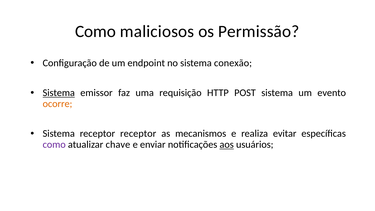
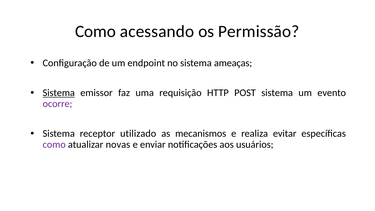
maliciosos: maliciosos -> acessando (157, 32)
conexão: conexão -> ameaças (233, 63)
ocorre colour: orange -> purple (57, 104)
receptor receptor: receptor -> utilizado (138, 134)
chave: chave -> novas (118, 145)
aos underline: present -> none (227, 145)
